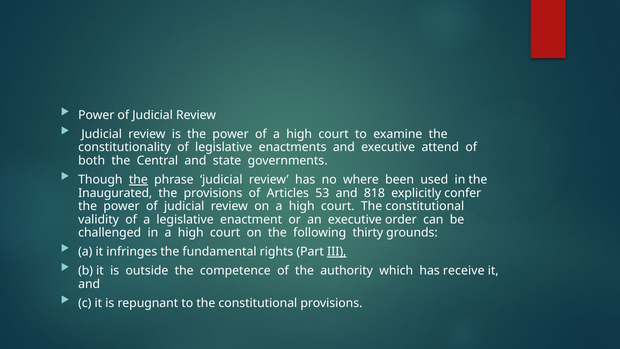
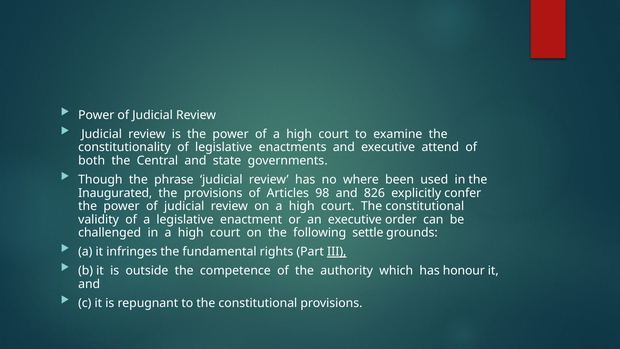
the underline: present -> none (138, 180)
53: 53 -> 98 (322, 193)
818: 818 -> 826 (374, 193)
thirty: thirty -> settle (368, 233)
receive: receive -> honour (464, 271)
